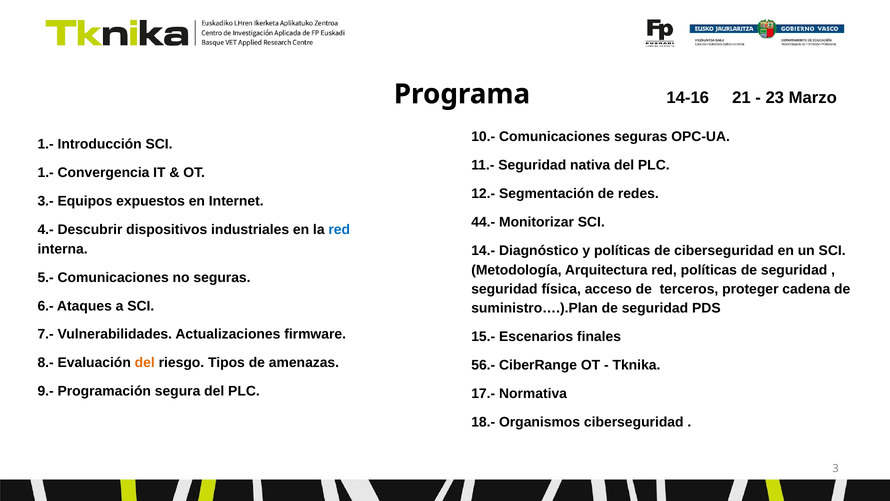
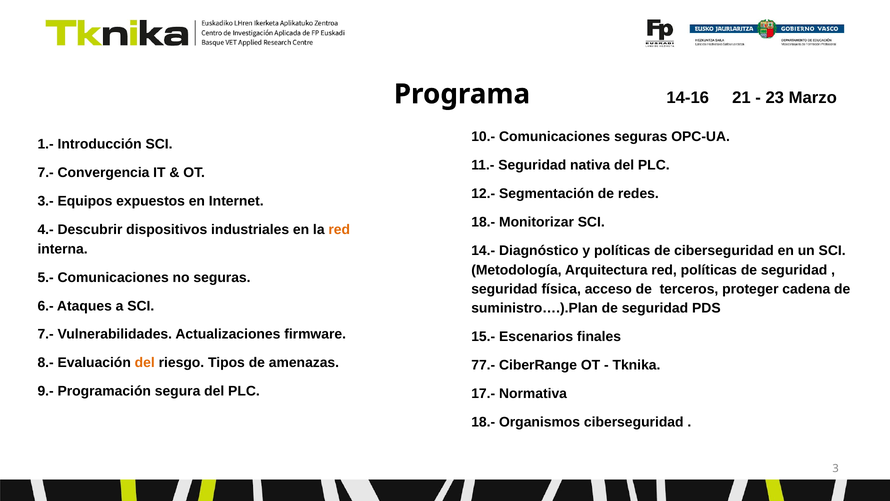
1.-: 1.- -> 7.- (46, 173)
44.-: 44.- -> 18.- (483, 222)
red colour: blue -> orange (339, 230)
56.-: 56.- -> 77.- (483, 365)
